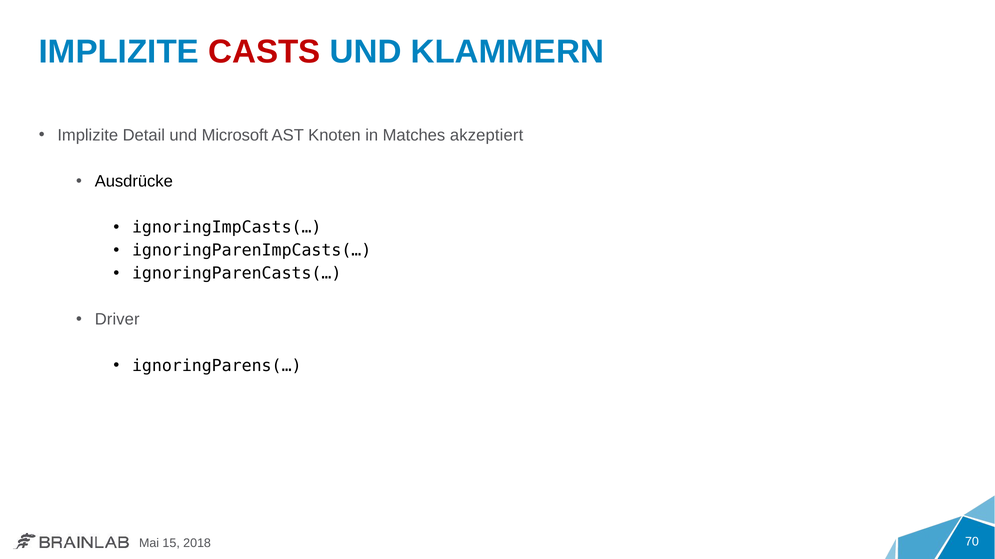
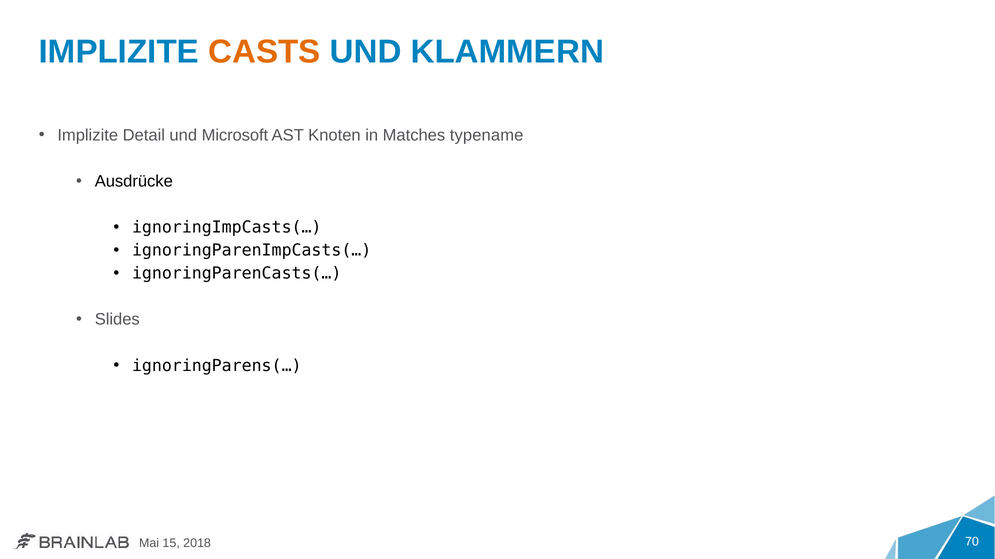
CASTS colour: red -> orange (264, 52)
akzeptiert: akzeptiert -> typename (487, 135)
Driver: Driver -> Slides (117, 320)
